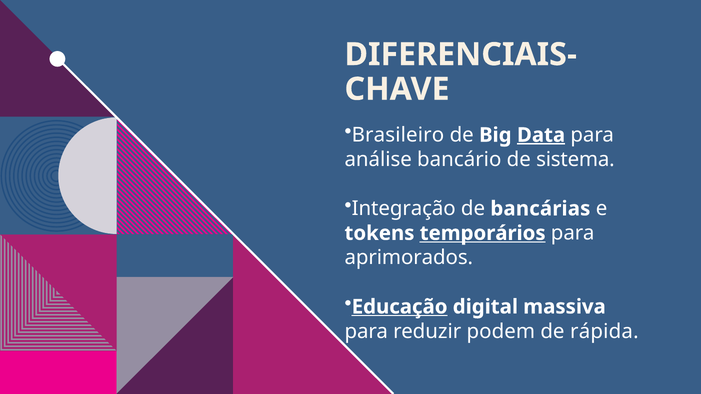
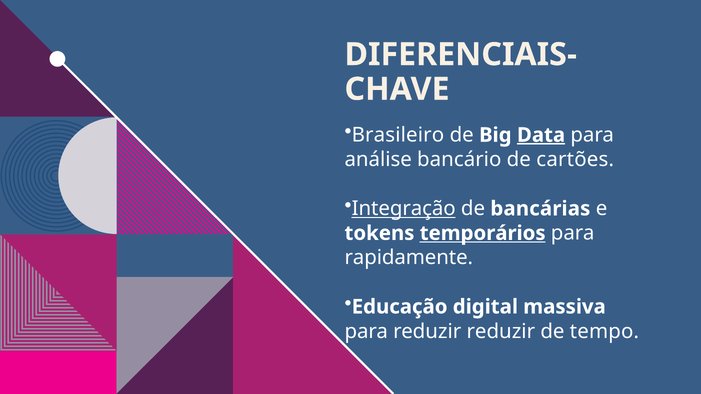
sistema: sistema -> cartões (575, 160)
Integração underline: none -> present (404, 209)
aprimorados: aprimorados -> rapidamente (409, 258)
Educação underline: present -> none (400, 307)
reduzir podem: podem -> reduzir (501, 332)
rápida: rápida -> tempo (604, 332)
